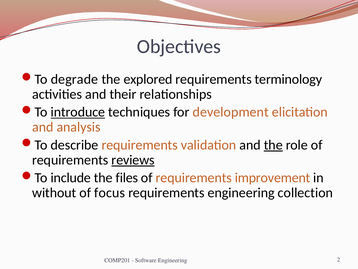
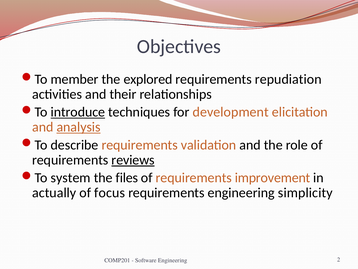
degrade: degrade -> member (75, 79)
terminology: terminology -> repudiation (288, 79)
analysis underline: none -> present (79, 127)
the underline: present -> none (273, 145)
include: include -> system (71, 178)
without: without -> actually (54, 193)
collection: collection -> simplicity (305, 193)
